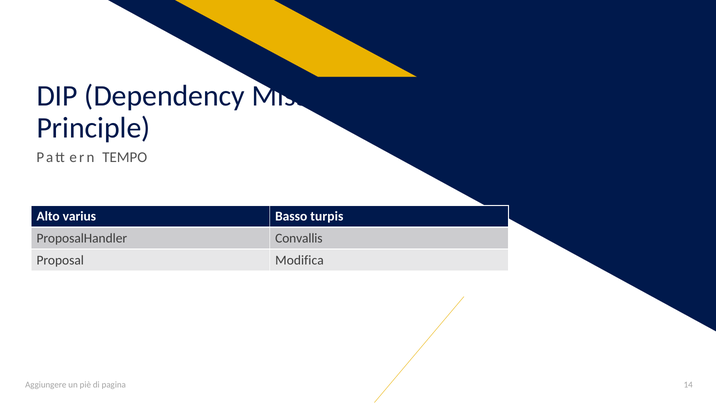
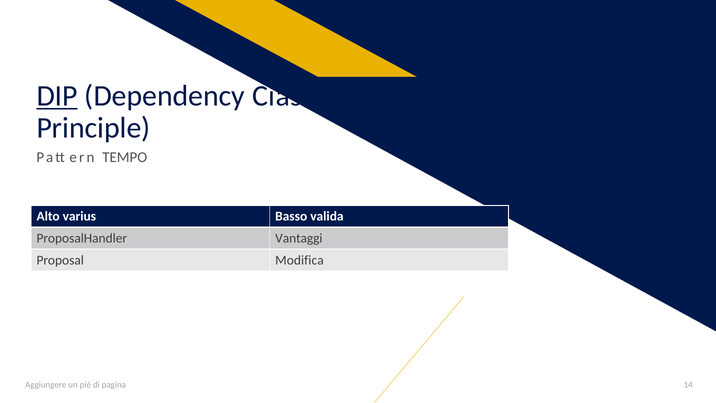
DIP underline: none -> present (57, 96)
Missione: Missione -> Ciascuna (307, 96)
turpis: turpis -> valida (327, 216)
Convallis: Convallis -> Vantaggi (299, 238)
